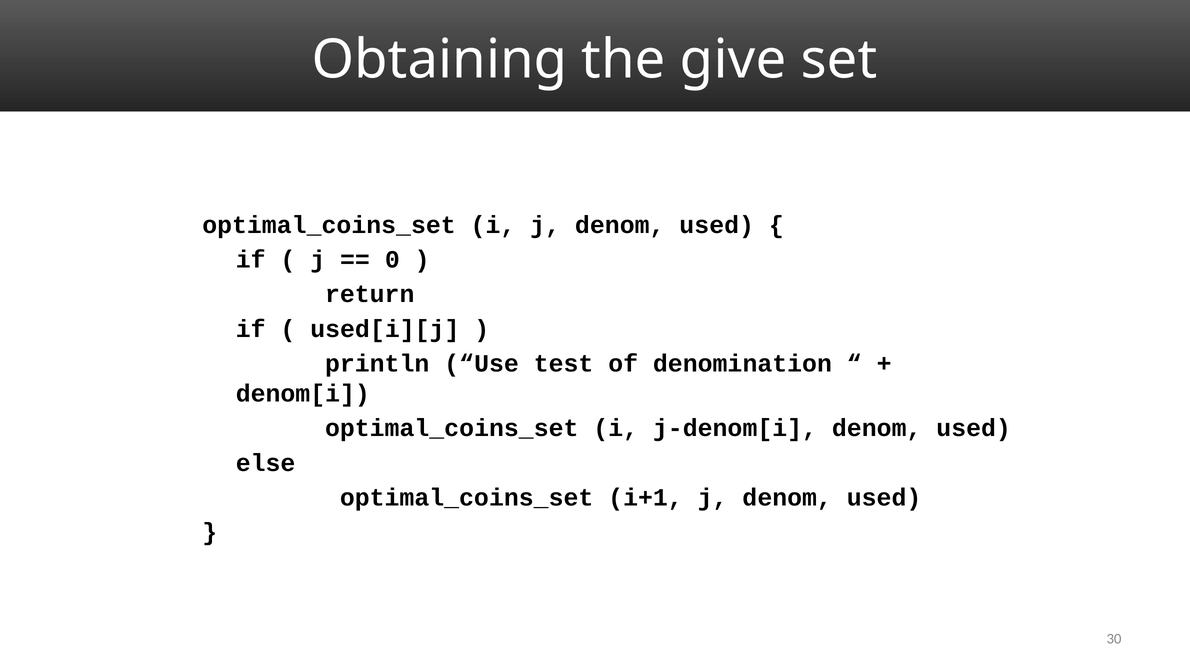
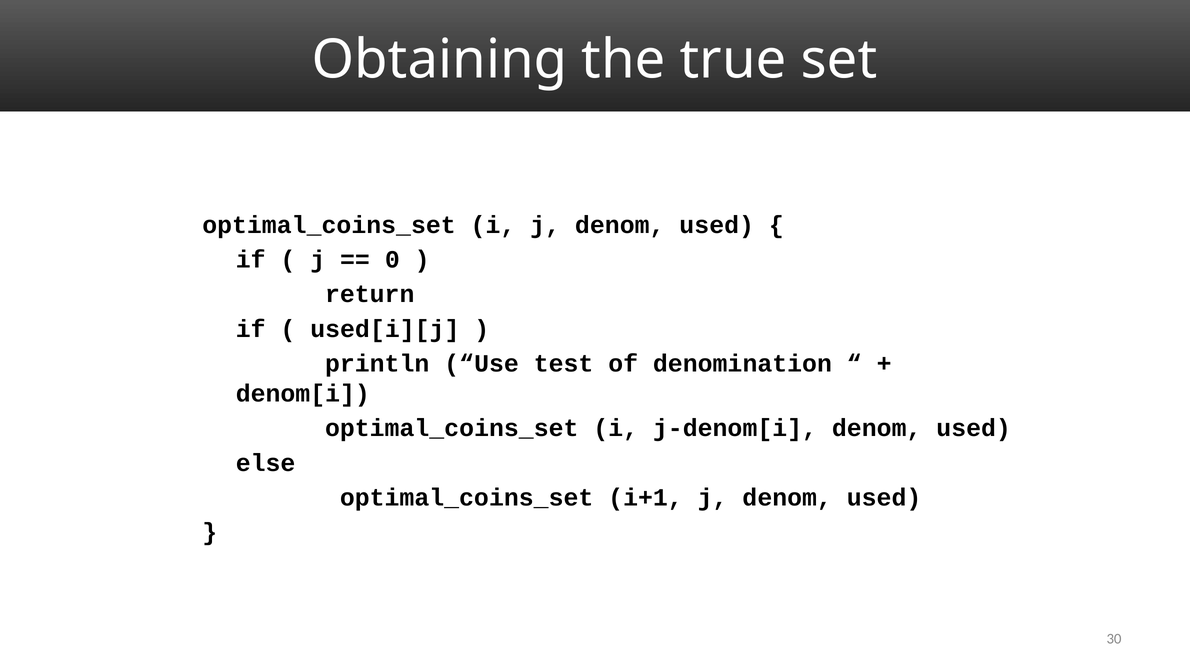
give: give -> true (733, 60)
